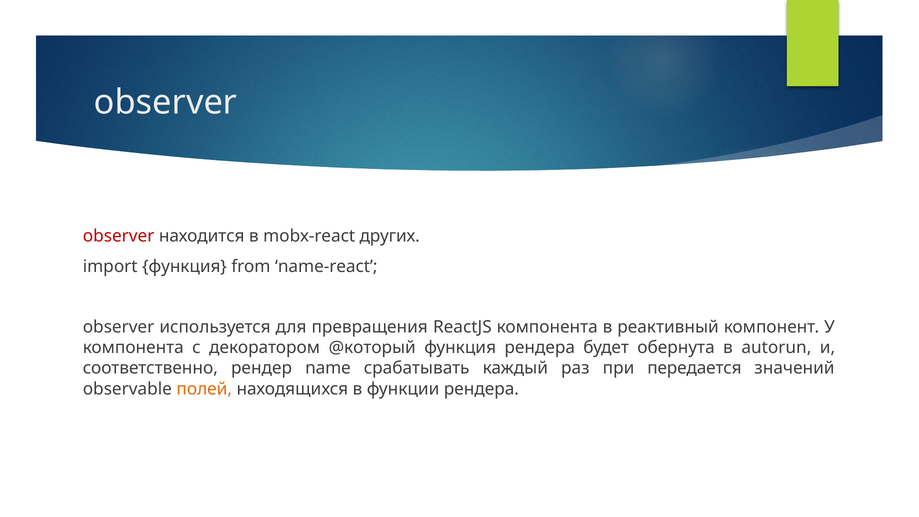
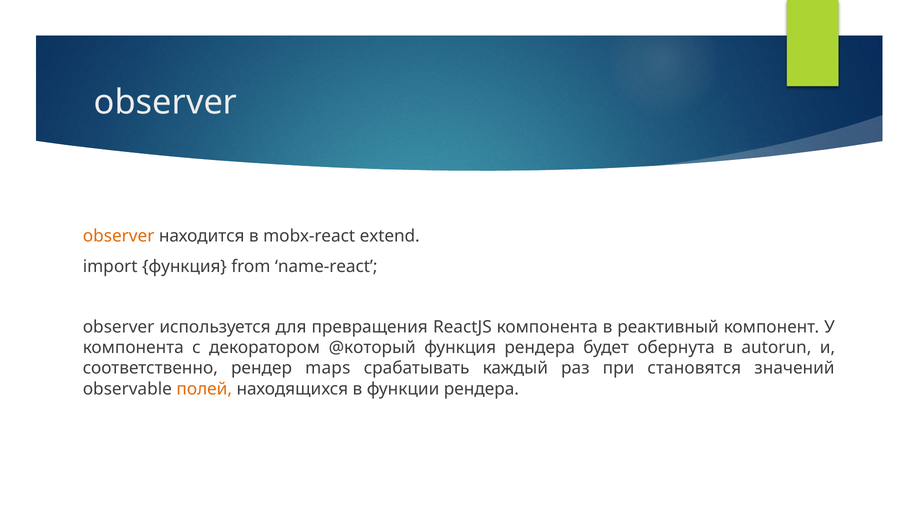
observer colour: red -> orange (119, 236)
других: других -> extend (390, 236)
name: name -> maps (328, 368)
передается: передается -> становятся (694, 368)
